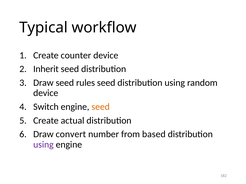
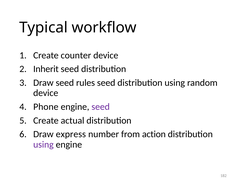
Switch: Switch -> Phone (46, 107)
seed colour: orange -> purple (101, 107)
convert: convert -> express (71, 135)
based: based -> action (154, 135)
